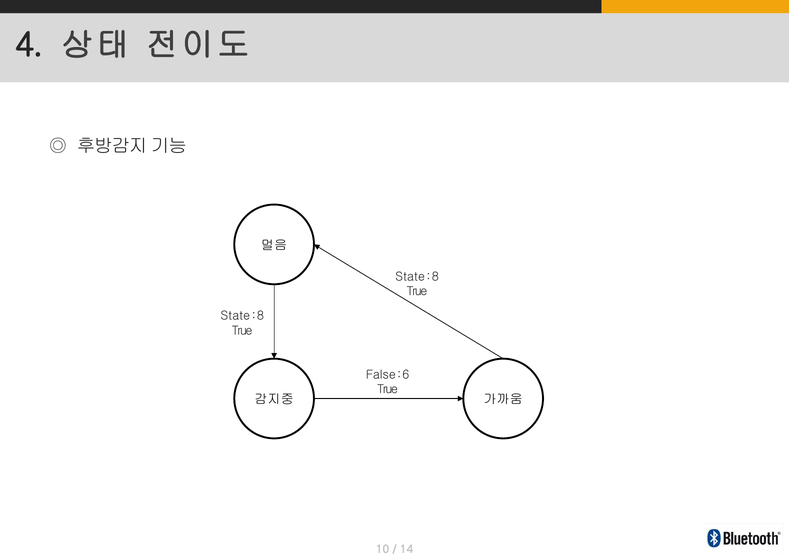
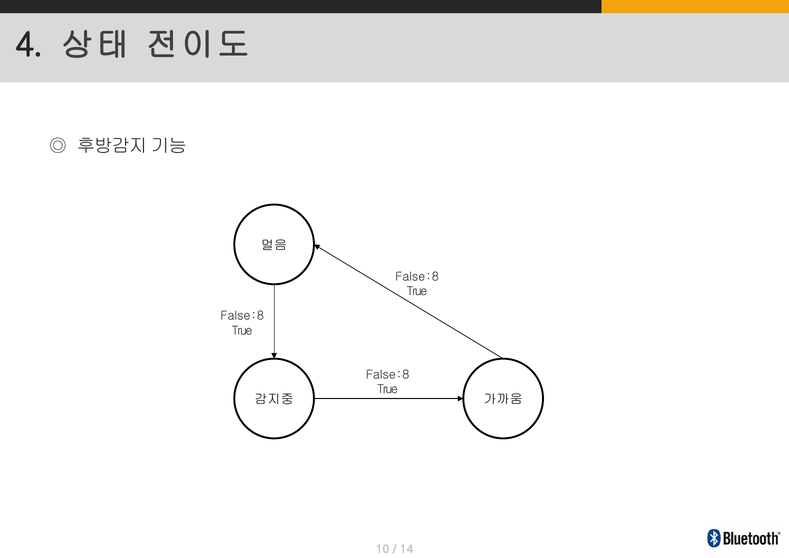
State: State -> False (410, 277)
State: State -> False (235, 316)
6: 6 -> 8 (406, 375)
